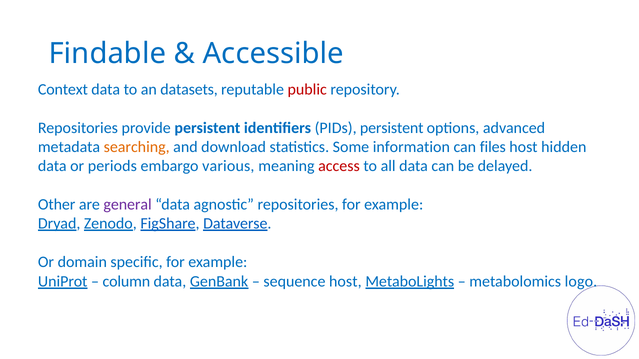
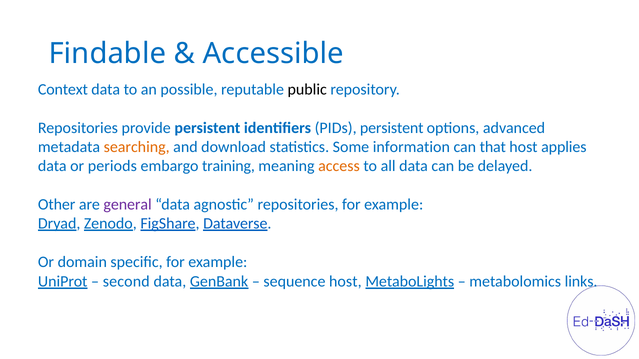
datasets: datasets -> possible (189, 90)
public colour: red -> black (307, 90)
files: files -> that (493, 147)
hidden: hidden -> applies (564, 147)
various: various -> training (228, 166)
access colour: red -> orange (339, 166)
column: column -> second (126, 282)
logo: logo -> links (581, 282)
